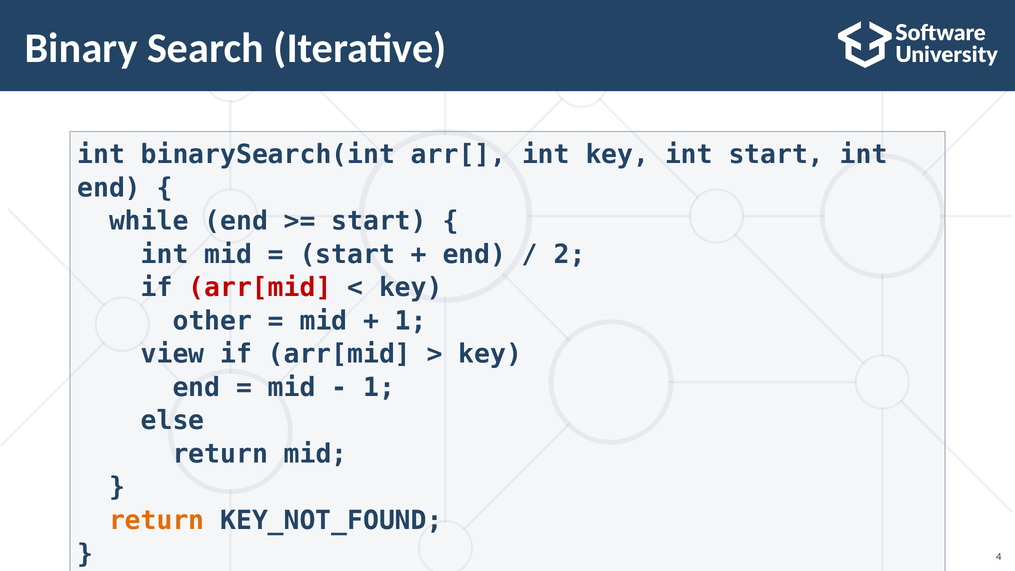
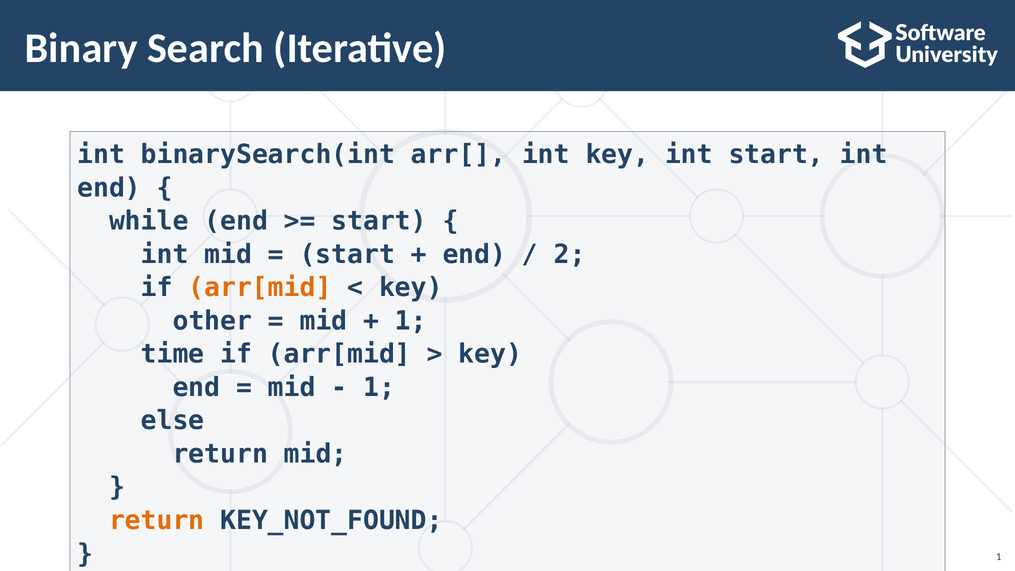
arr[mid colour: red -> orange (260, 288)
view: view -> time (173, 354)
4: 4 -> 1 (999, 557)
